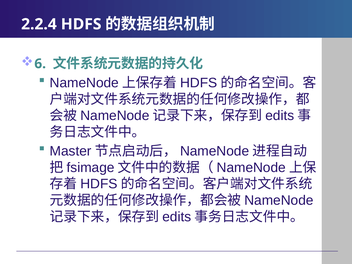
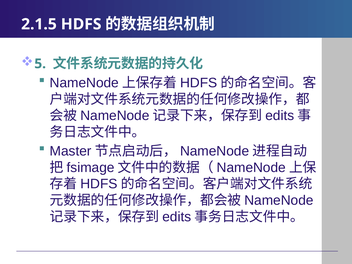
2.2.4: 2.2.4 -> 2.1.5 (39, 24)
6: 6 -> 5 (40, 64)
